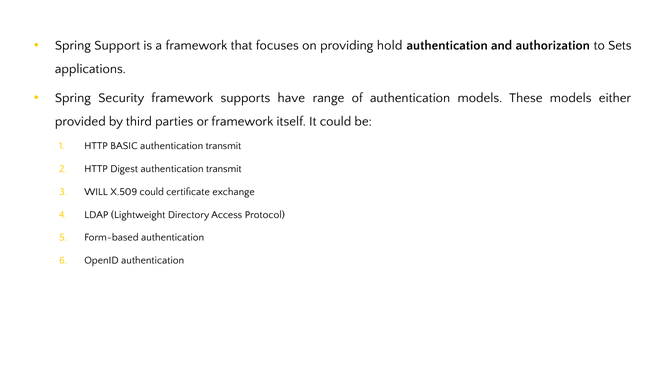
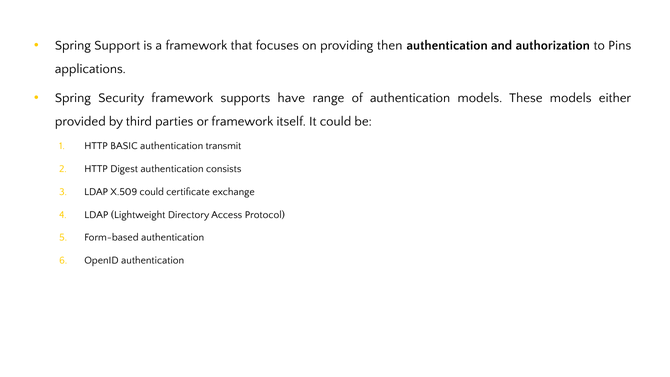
hold: hold -> then (390, 46)
Sets: Sets -> Pins (620, 46)
Digest authentication transmit: transmit -> consists (224, 169)
WILL: WILL -> LDAP (96, 192)
